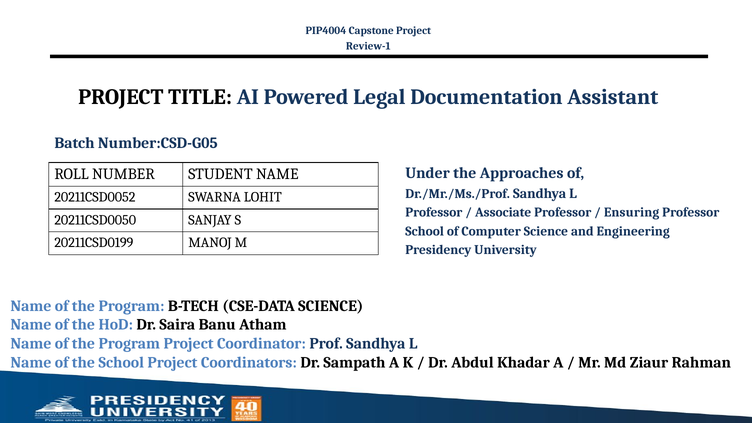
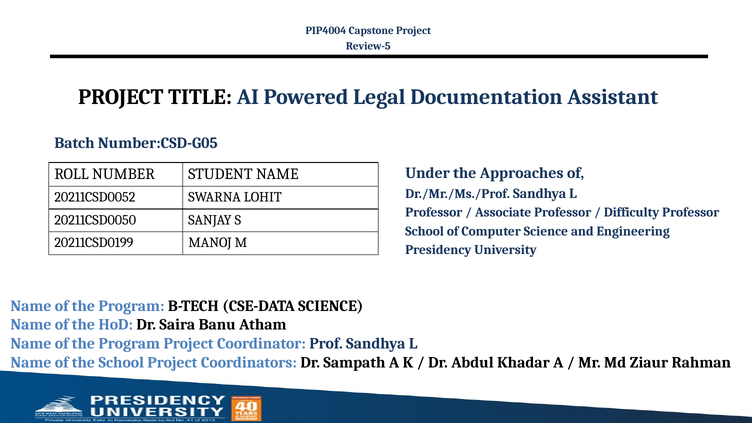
Review-1: Review-1 -> Review-5 (368, 46)
Ensuring: Ensuring -> Difficulty (632, 213)
